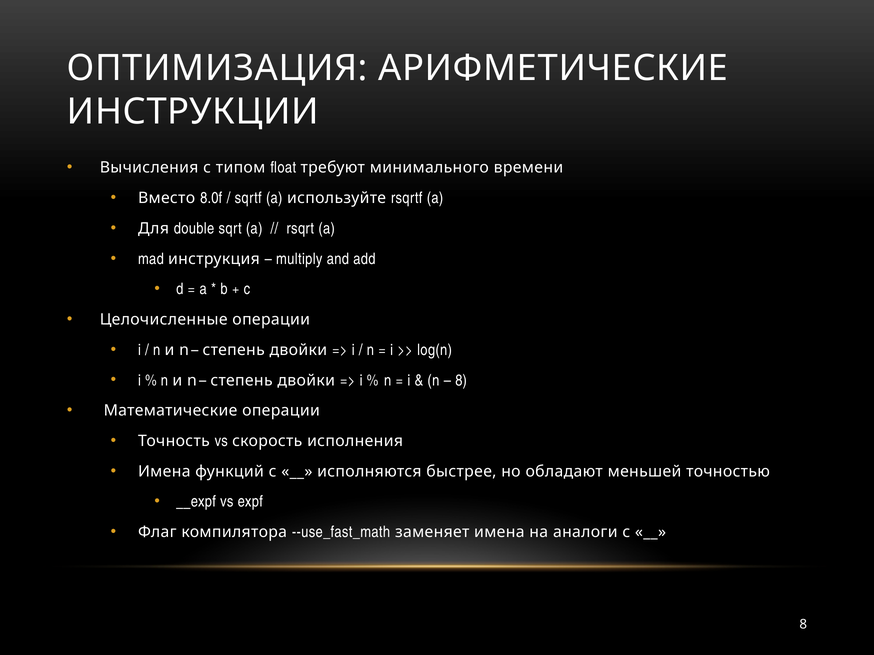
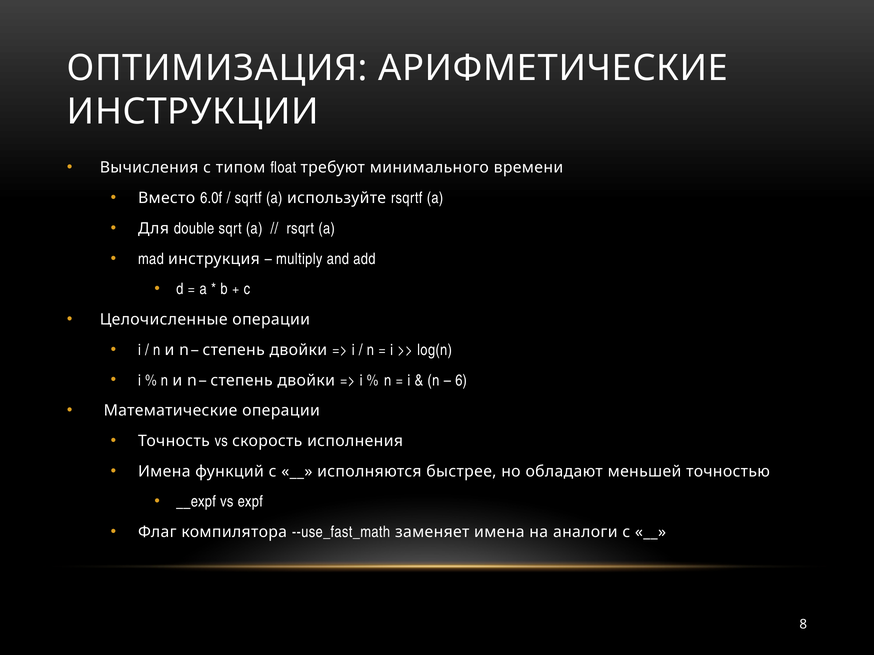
8.0f: 8.0f -> 6.0f (211, 198)
8: 8 -> 6 (461, 381)
